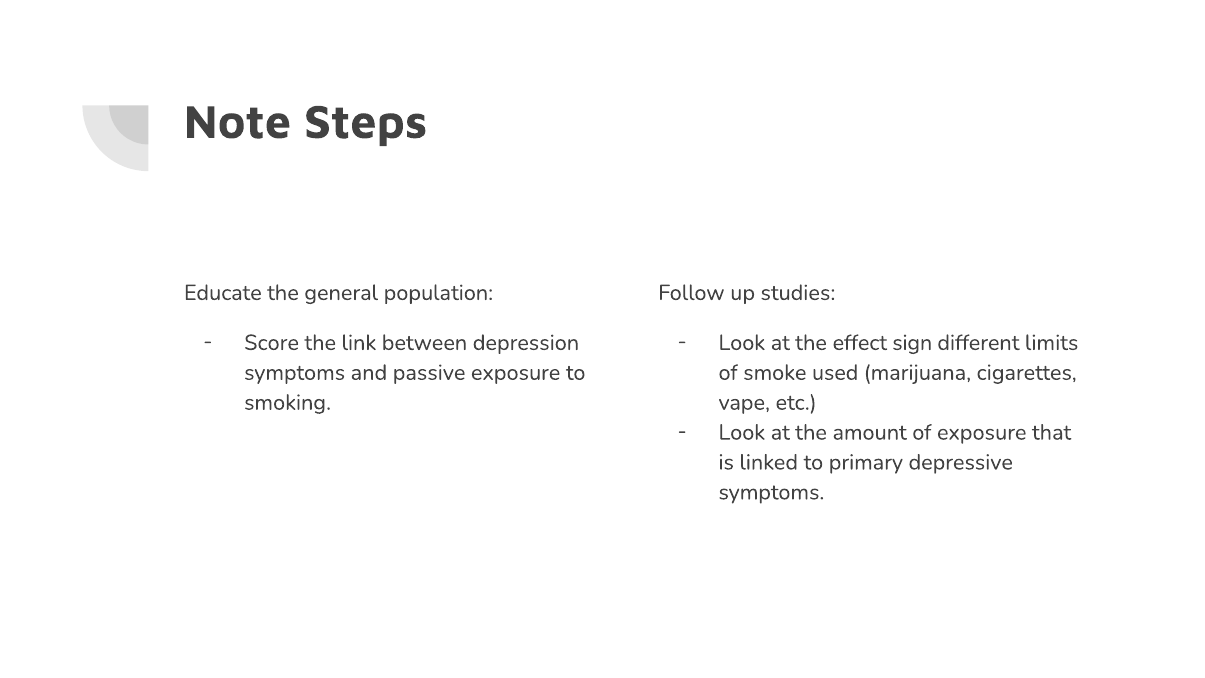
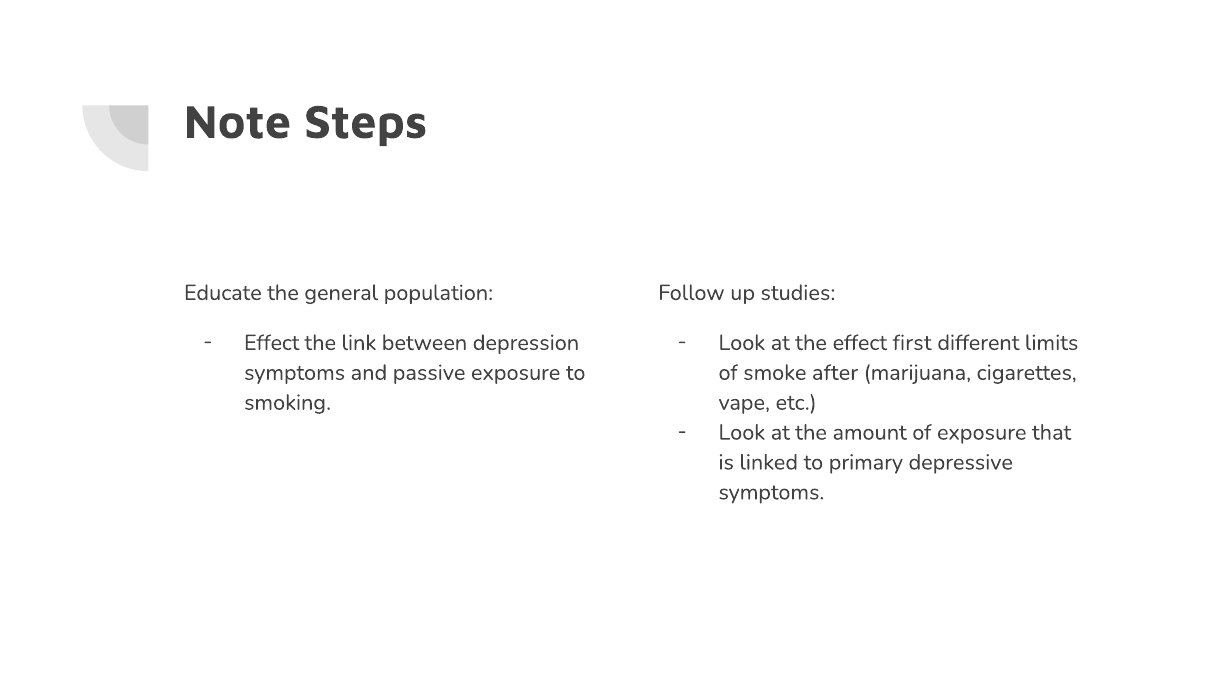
Score: Score -> Effect (272, 343)
sign: sign -> first (912, 343)
used: used -> after (835, 373)
